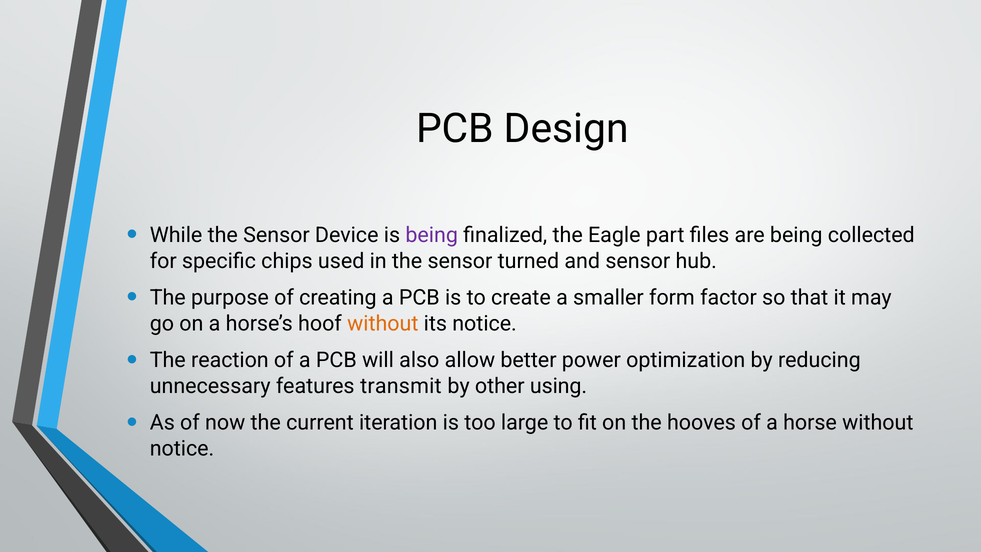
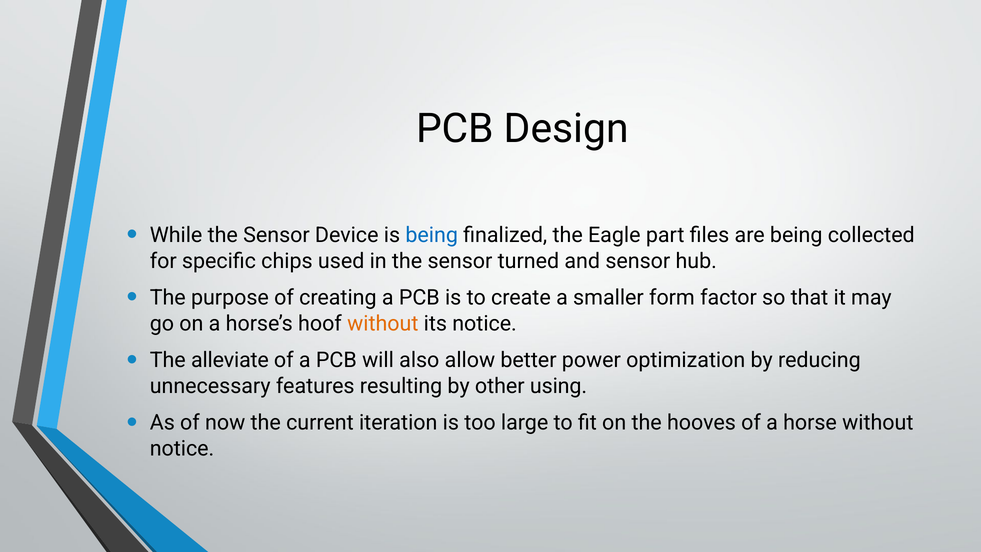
being colour: purple -> blue (432, 235)
reaction: reaction -> alleviate (230, 360)
transmit: transmit -> resulting (401, 386)
